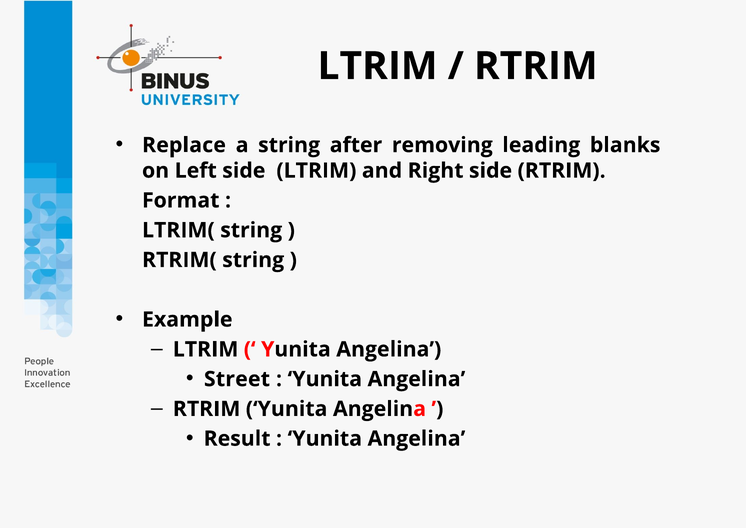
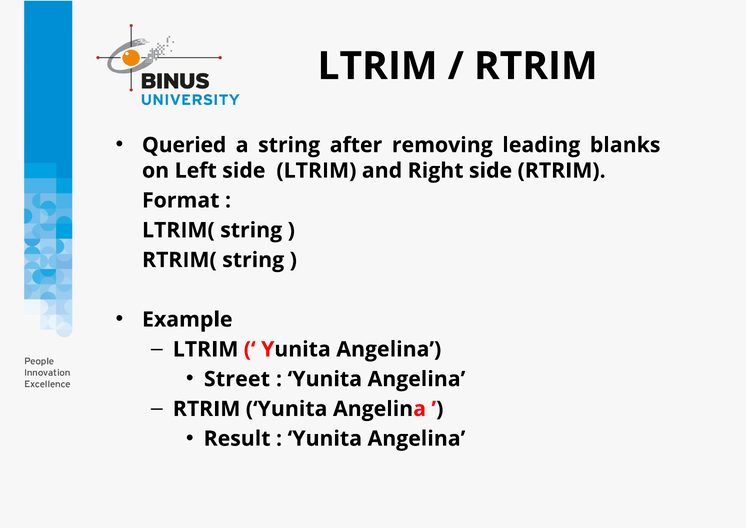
Replace: Replace -> Queried (184, 145)
